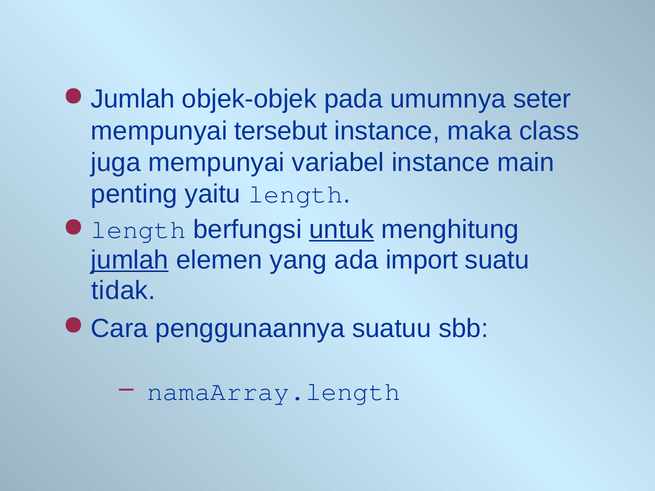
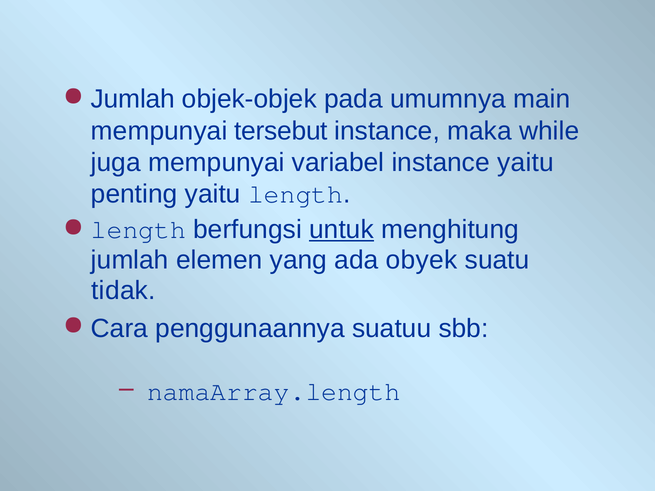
seter: seter -> main (542, 99)
class: class -> while (549, 131)
instance main: main -> yaitu (526, 163)
jumlah underline: present -> none (130, 260)
import: import -> obyek (422, 260)
